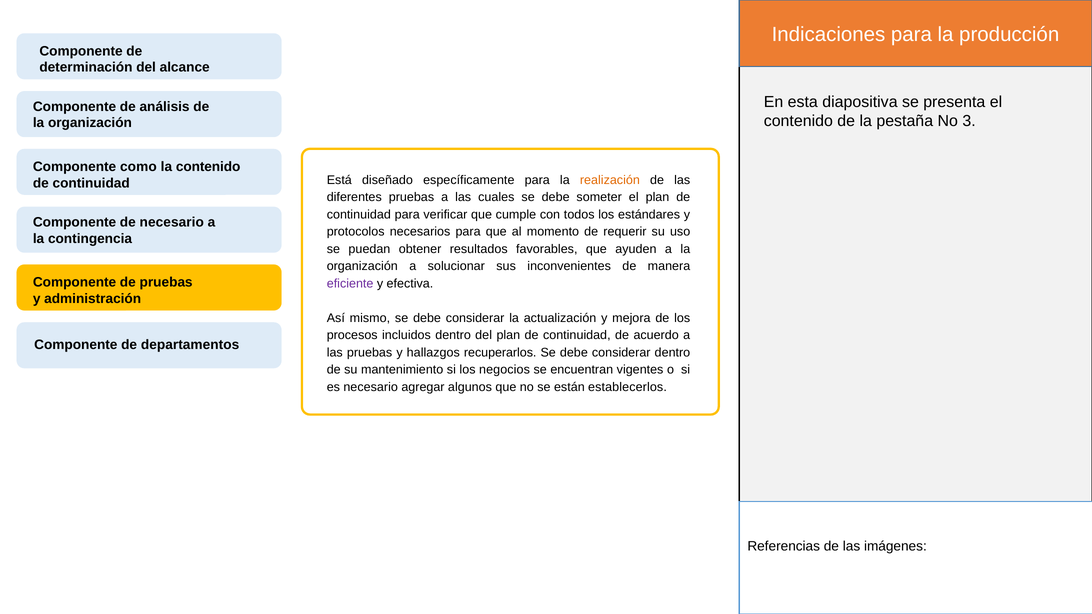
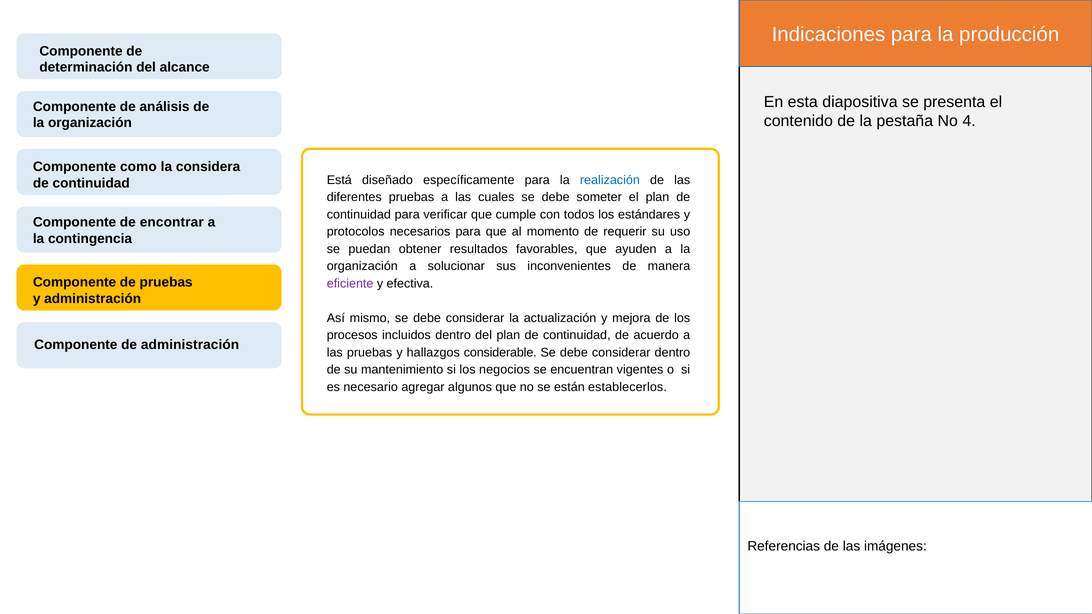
3: 3 -> 4 (969, 121)
la contenido: contenido -> considera (208, 167)
realización colour: orange -> blue (610, 180)
de necesario: necesario -> encontrar (172, 222)
de departamentos: departamentos -> administración (190, 345)
recuperarlos: recuperarlos -> considerable (500, 353)
